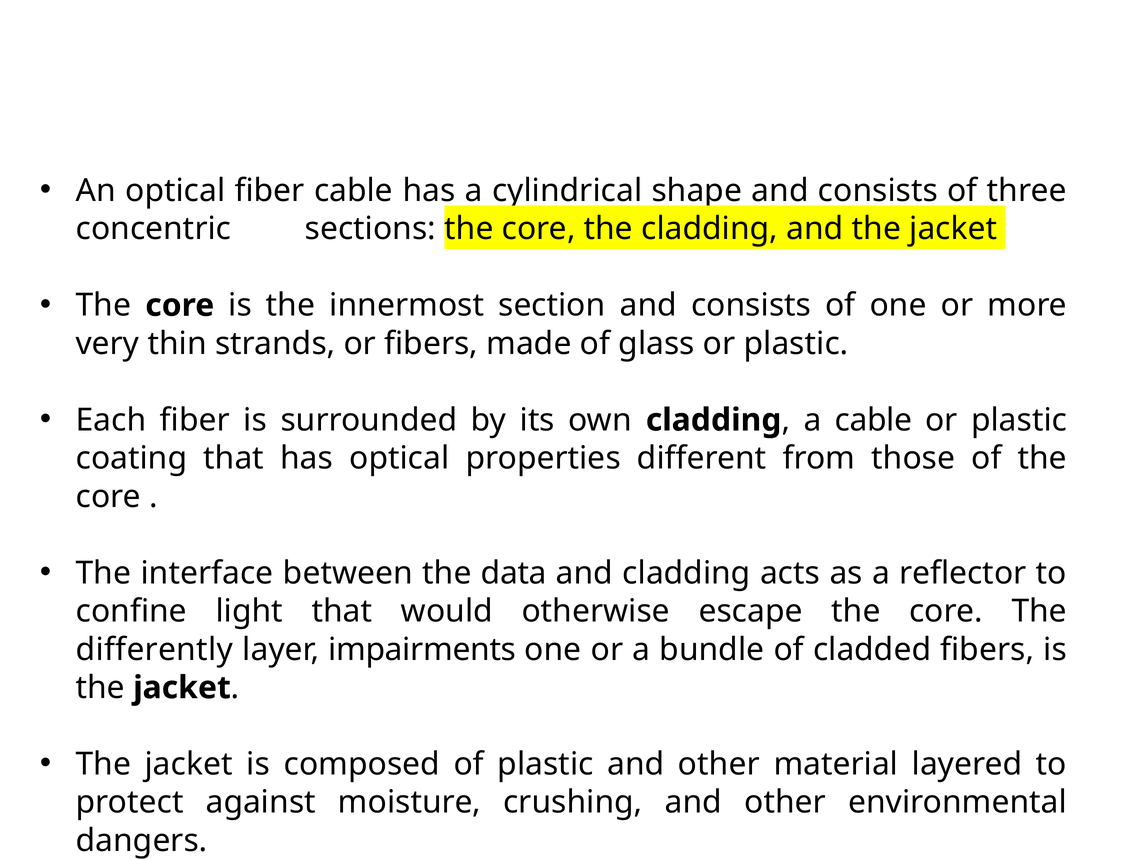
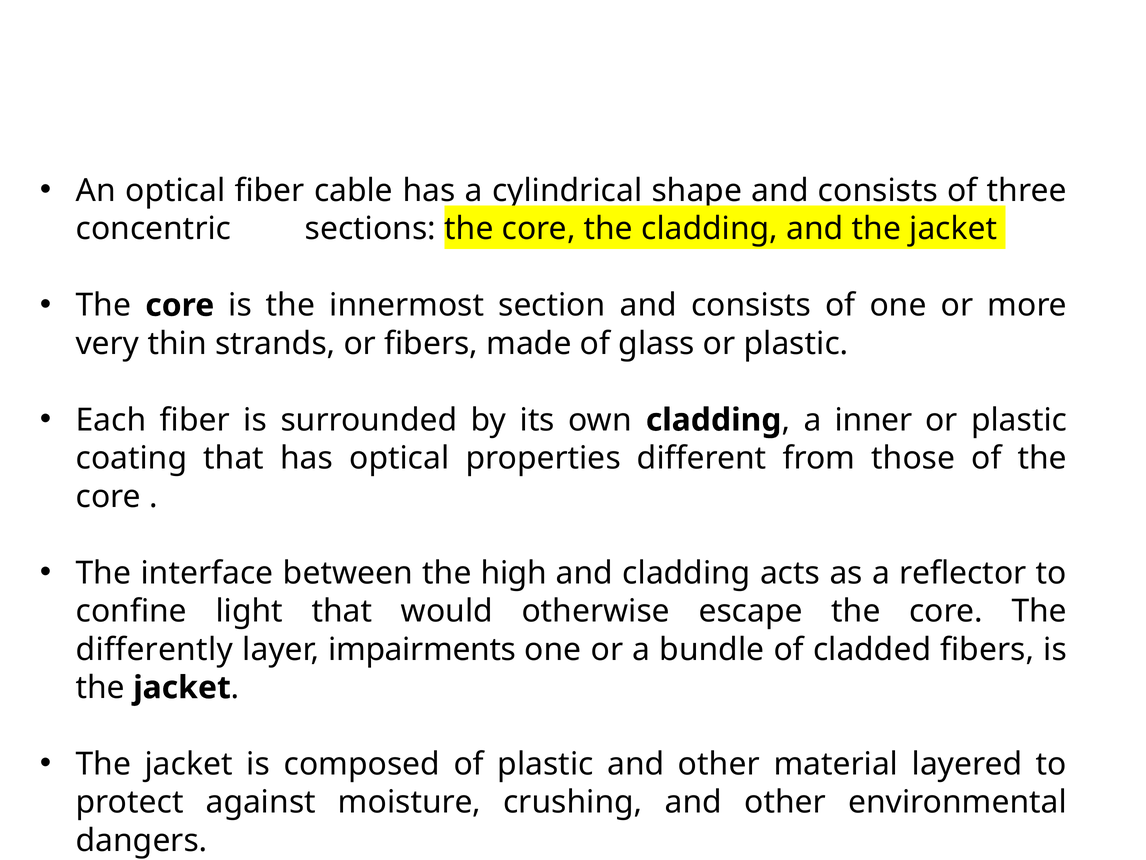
a cable: cable -> inner (873, 420)
data: data -> high (514, 573)
